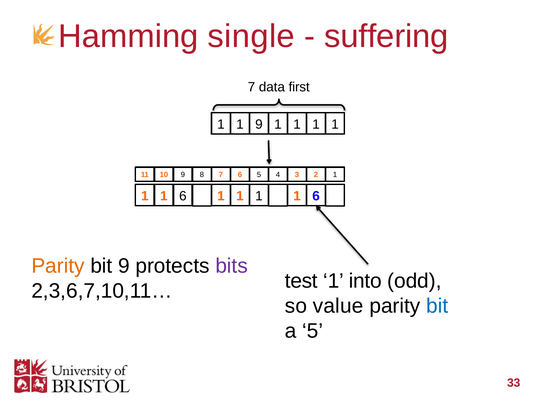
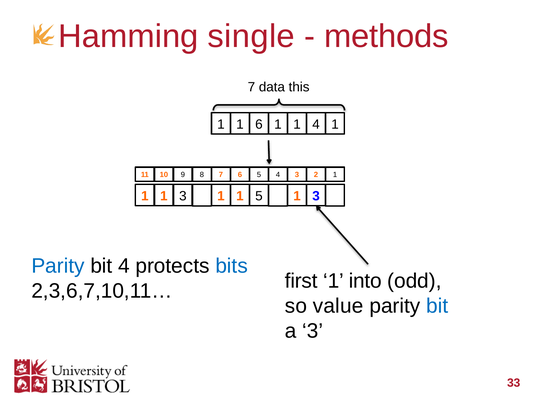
suffering: suffering -> methods (386, 36)
first: first -> this (299, 87)
1 9: 9 -> 6 (259, 124)
1: 1 -> 4 (316, 124)
6: 6 -> 3 (183, 196)
1: 1 -> 5 (259, 196)
6: 6 -> 3 (316, 196)
Parity colour: orange -> blue (58, 266)
bit 9: 9 -> 4 (124, 266)
bits colour: purple -> blue (232, 266)
test: test -> first (301, 281)
a 5: 5 -> 3 (313, 331)
